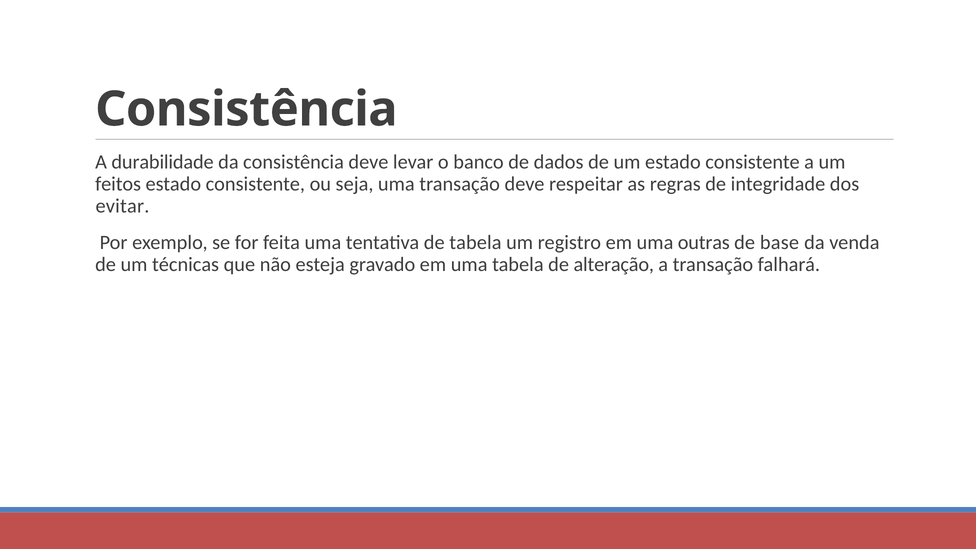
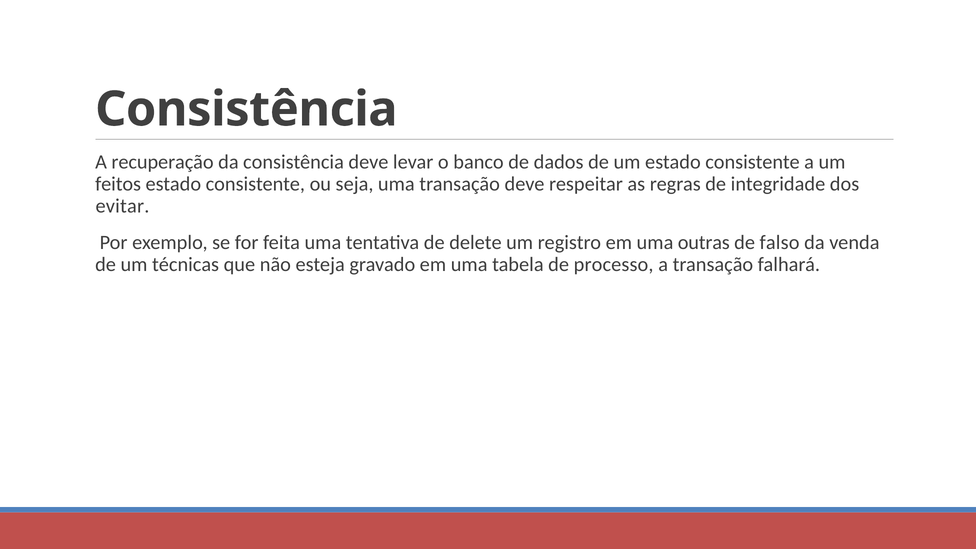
durabilidade: durabilidade -> recuperação (163, 162)
de tabela: tabela -> delete (476, 242)
base: base -> falso (780, 242)
alteração: alteração -> processo (614, 264)
